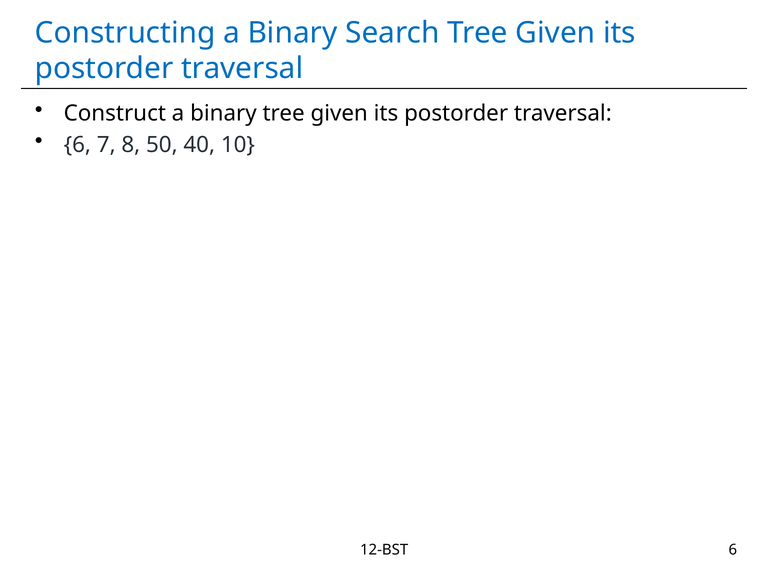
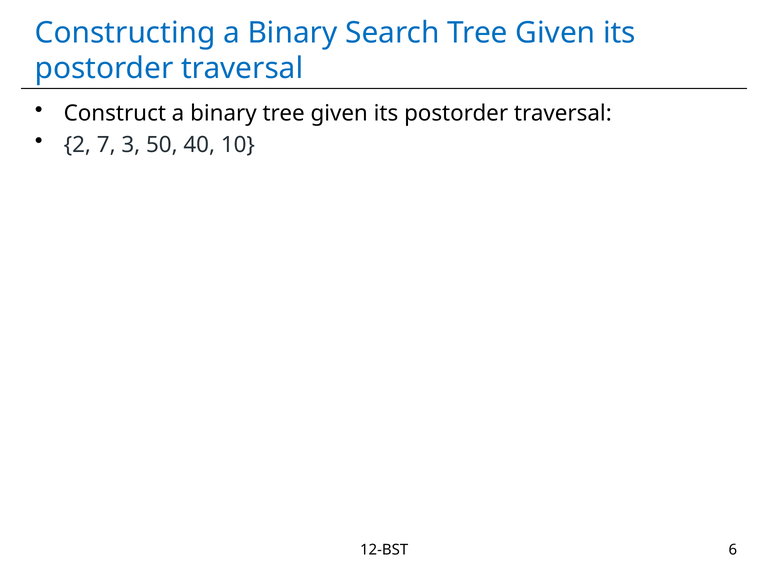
6: 6 -> 2 (77, 145)
8: 8 -> 3 (131, 145)
